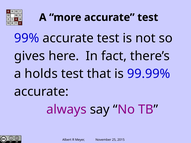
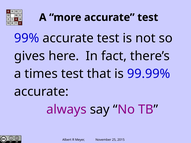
holds: holds -> times (41, 74)
